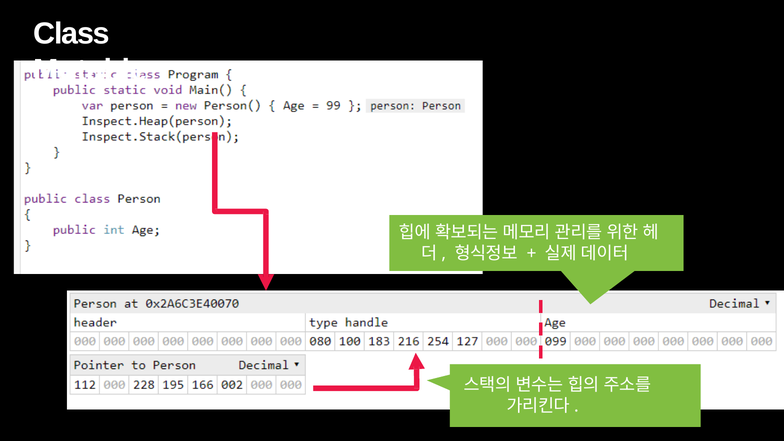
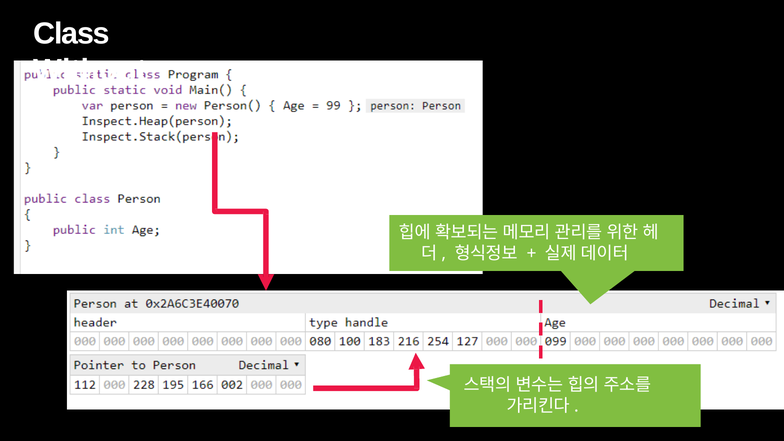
Mutable: Mutable -> Without (90, 70)
